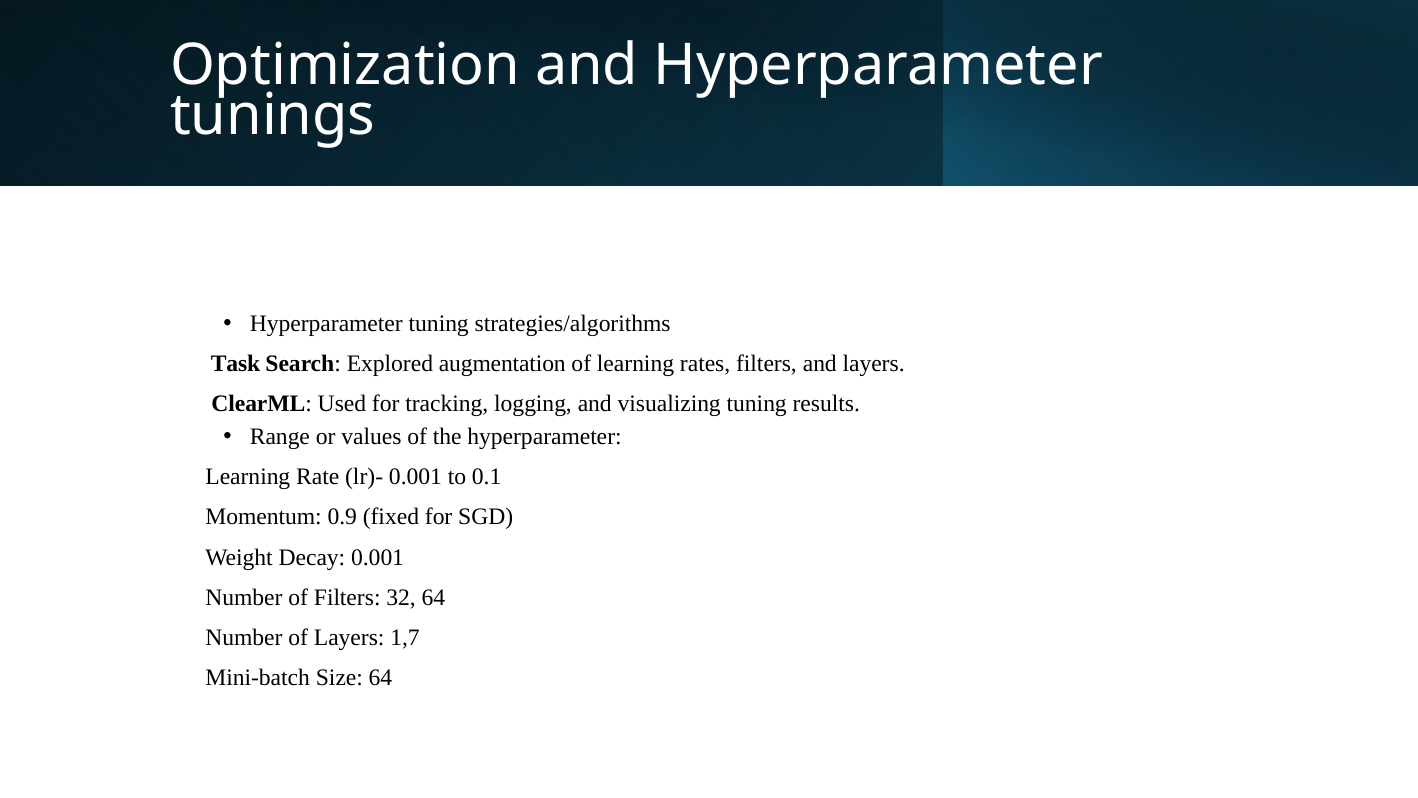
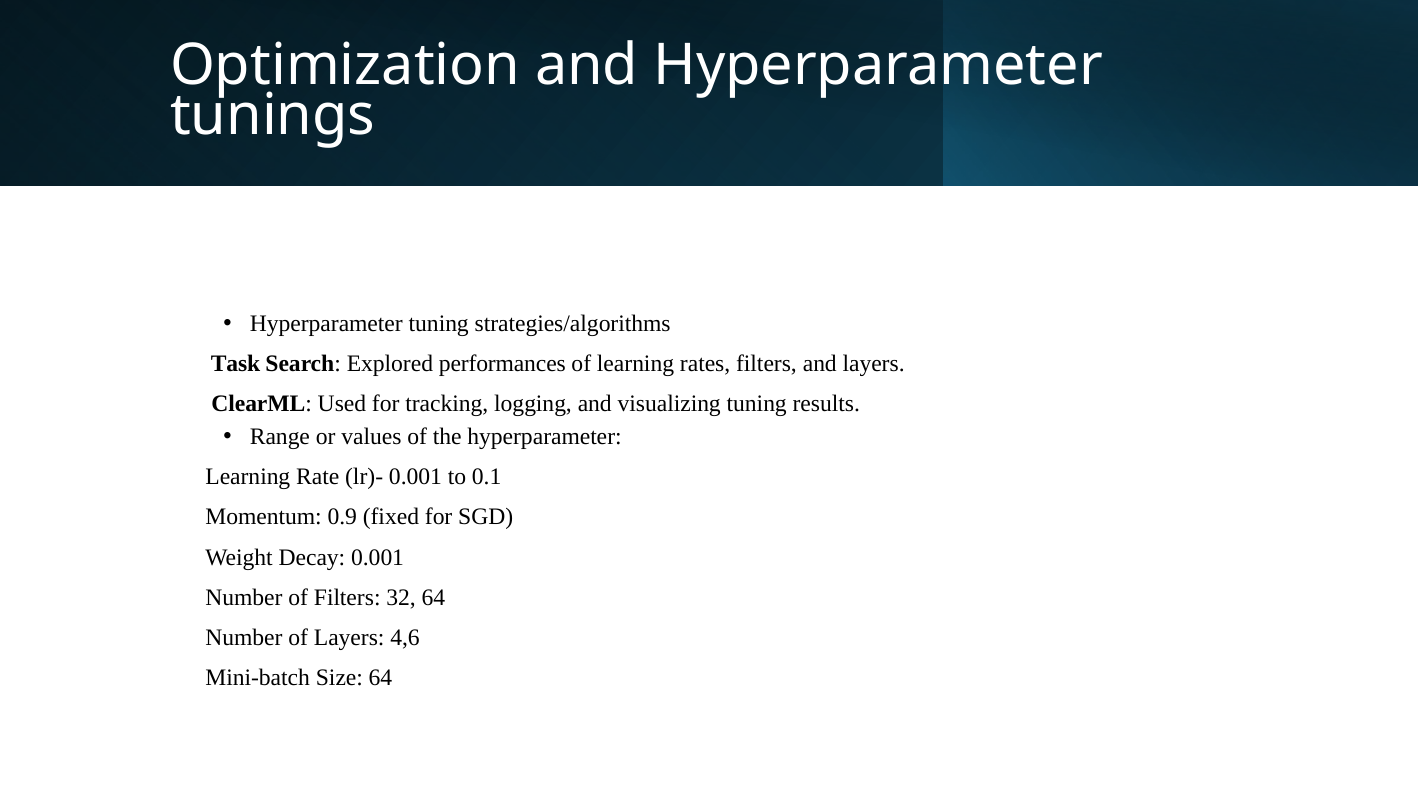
augmentation: augmentation -> performances (502, 363)
1,7: 1,7 -> 4,6 (405, 638)
